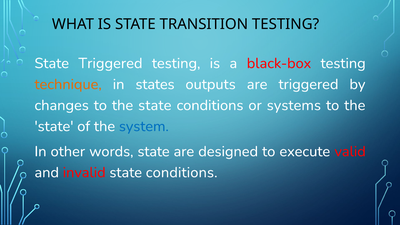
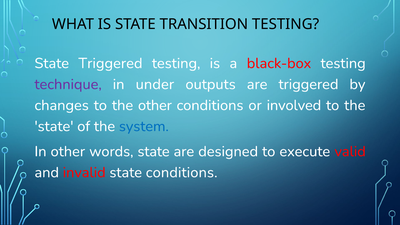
technique colour: orange -> purple (68, 84)
states: states -> under (155, 84)
changes to the state: state -> other (155, 105)
systems: systems -> involved (294, 105)
